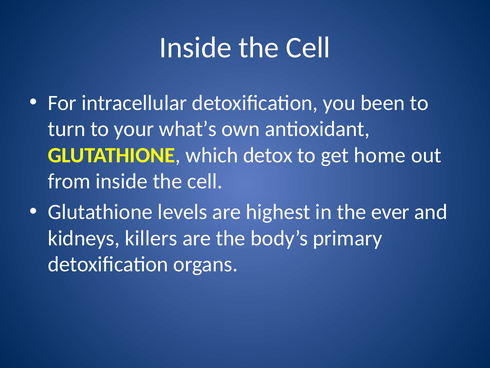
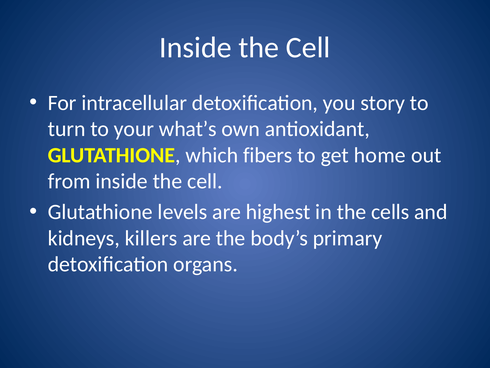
been: been -> story (383, 103)
detox: detox -> fibers (268, 155)
ever: ever -> cells (390, 212)
